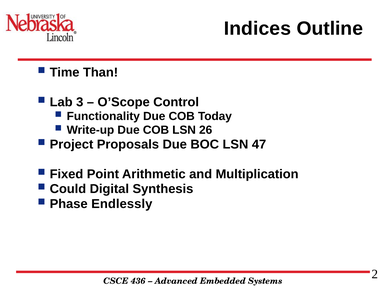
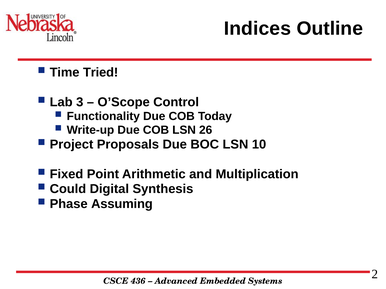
Than: Than -> Tried (101, 72)
47: 47 -> 10 (259, 145)
Endlessly: Endlessly -> Assuming (122, 204)
